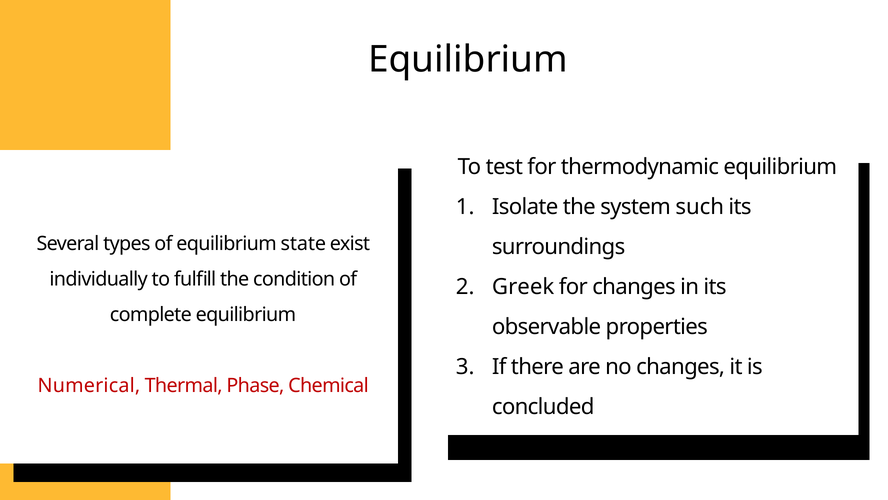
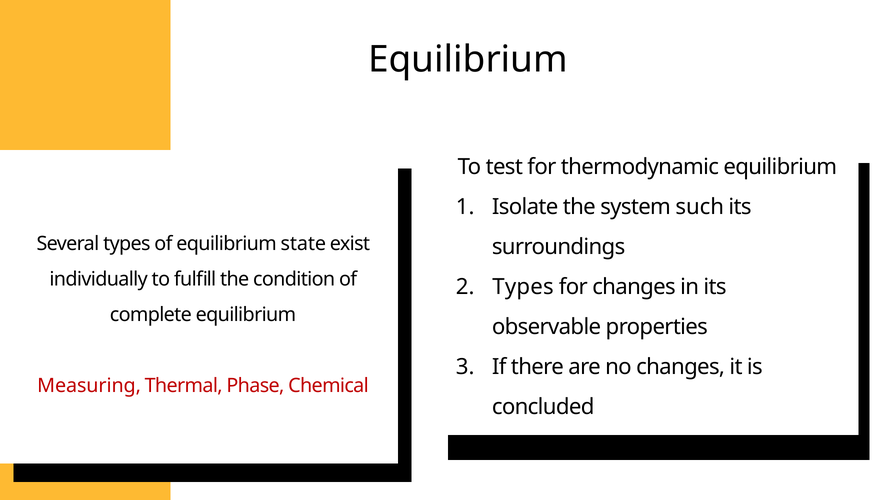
Greek: Greek -> Types (523, 287)
Numerical: Numerical -> Measuring (89, 386)
